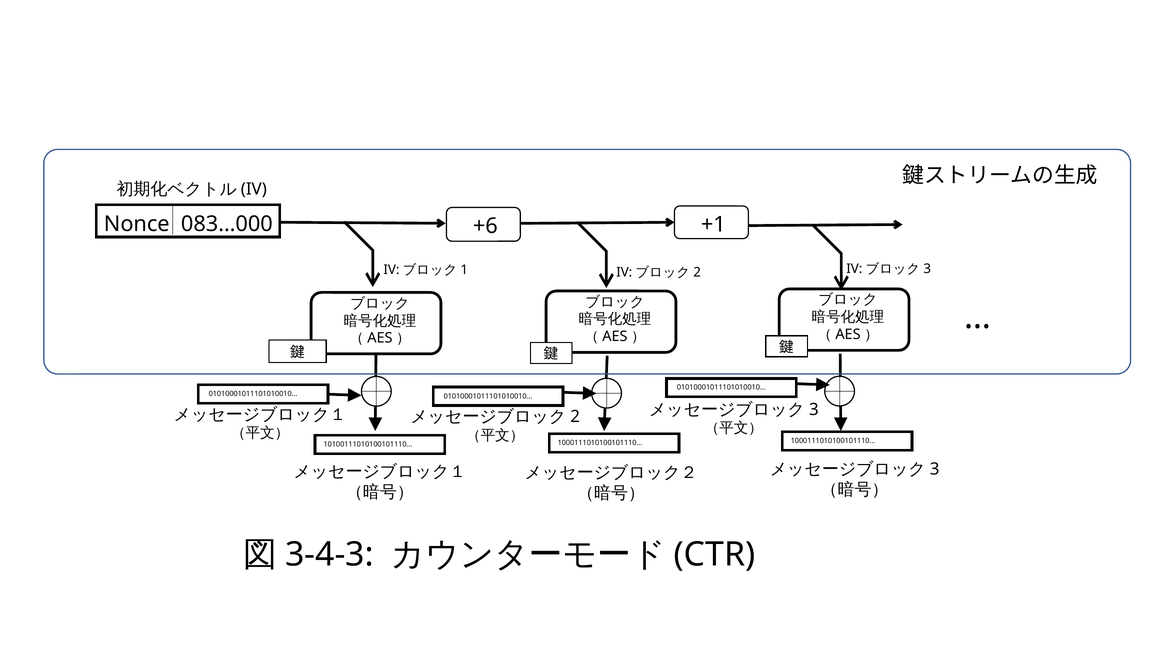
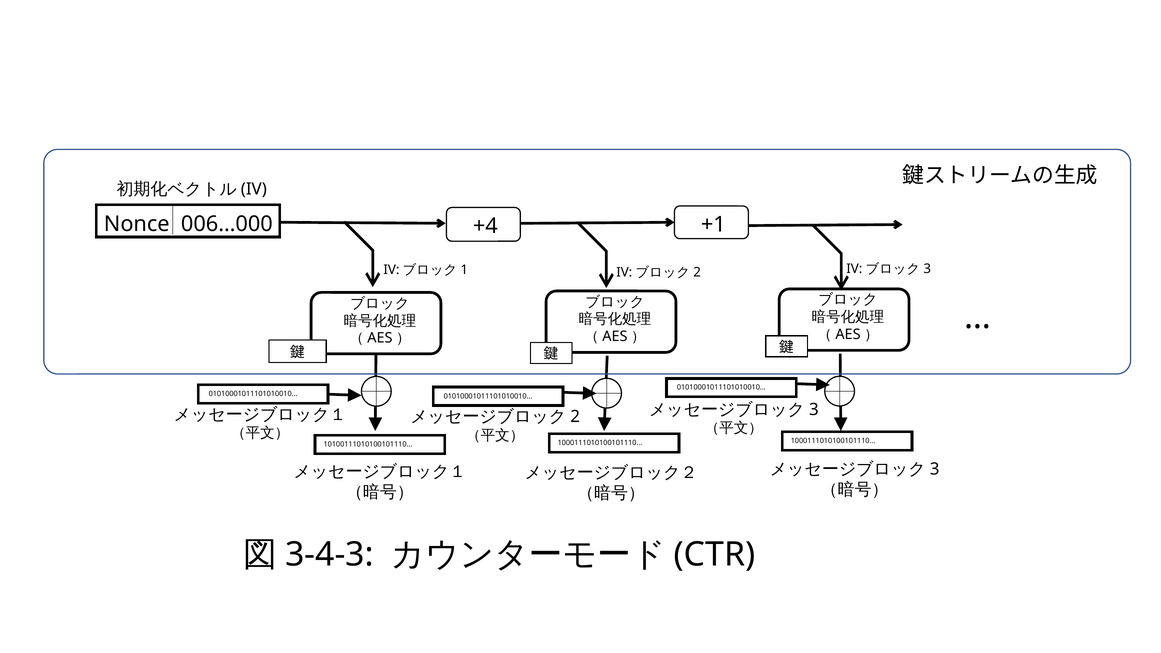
083…000: 083…000 -> 006…000 (227, 224)
+6: +6 -> +4 (485, 226)
